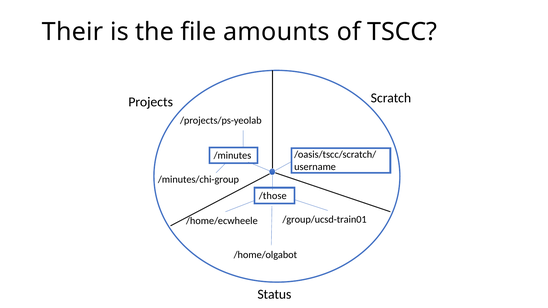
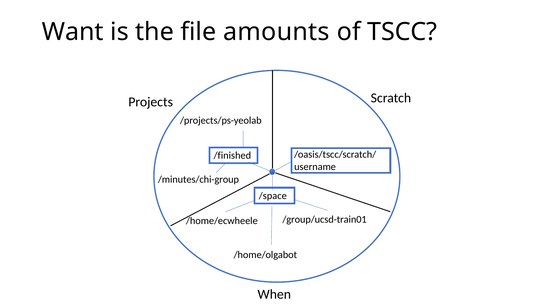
Their: Their -> Want (73, 32)
/minutes: /minutes -> /finished (232, 156)
/those: /those -> /space (273, 196)
Status: Status -> When (274, 295)
